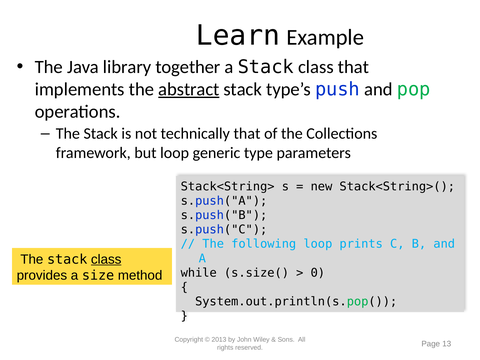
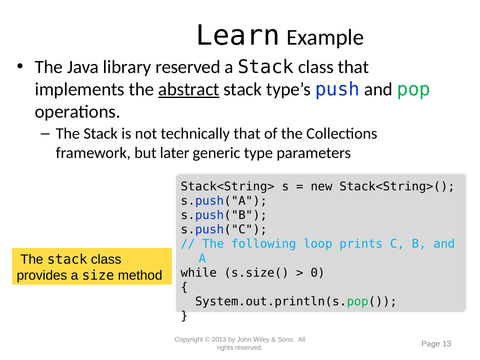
library together: together -> reserved (188, 67)
but loop: loop -> later (175, 153)
class underline: present -> none (106, 259)
